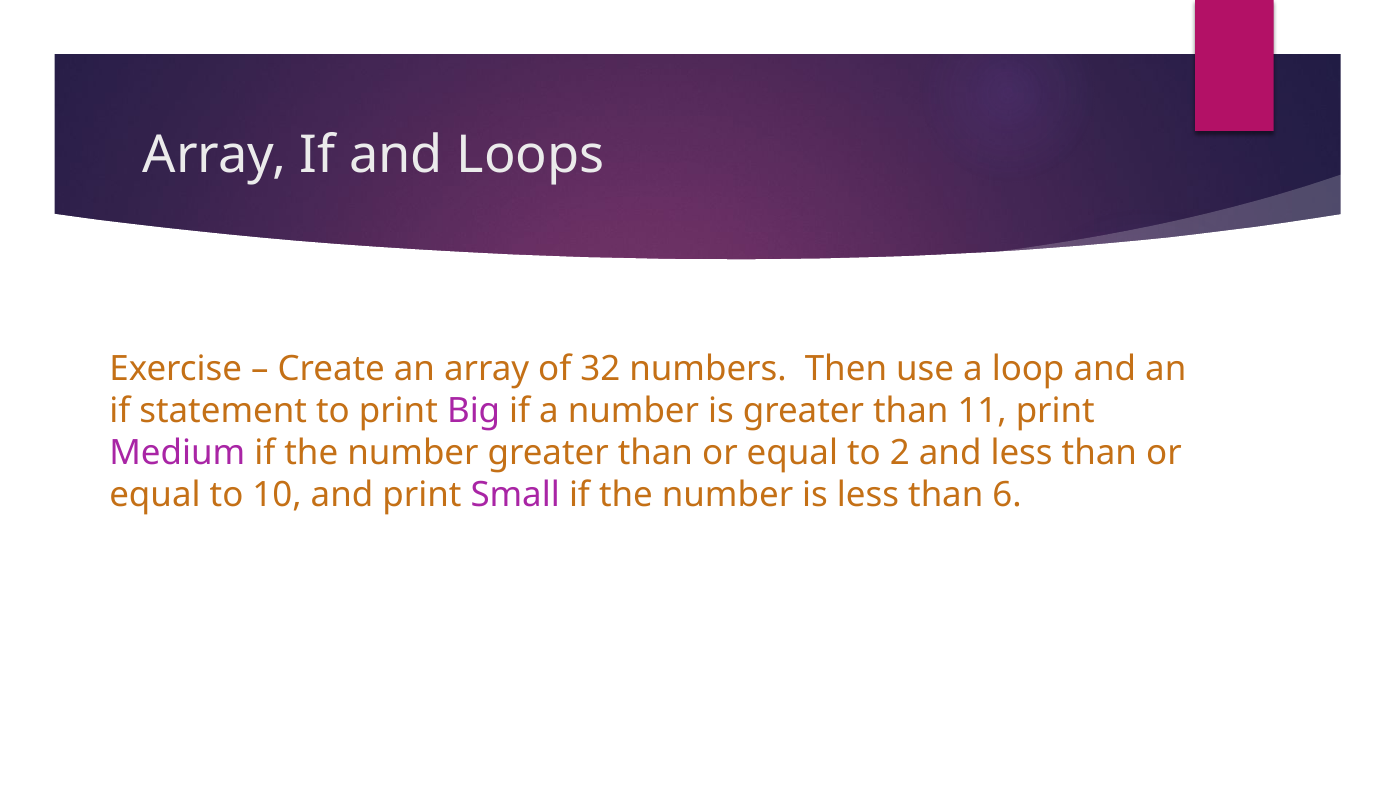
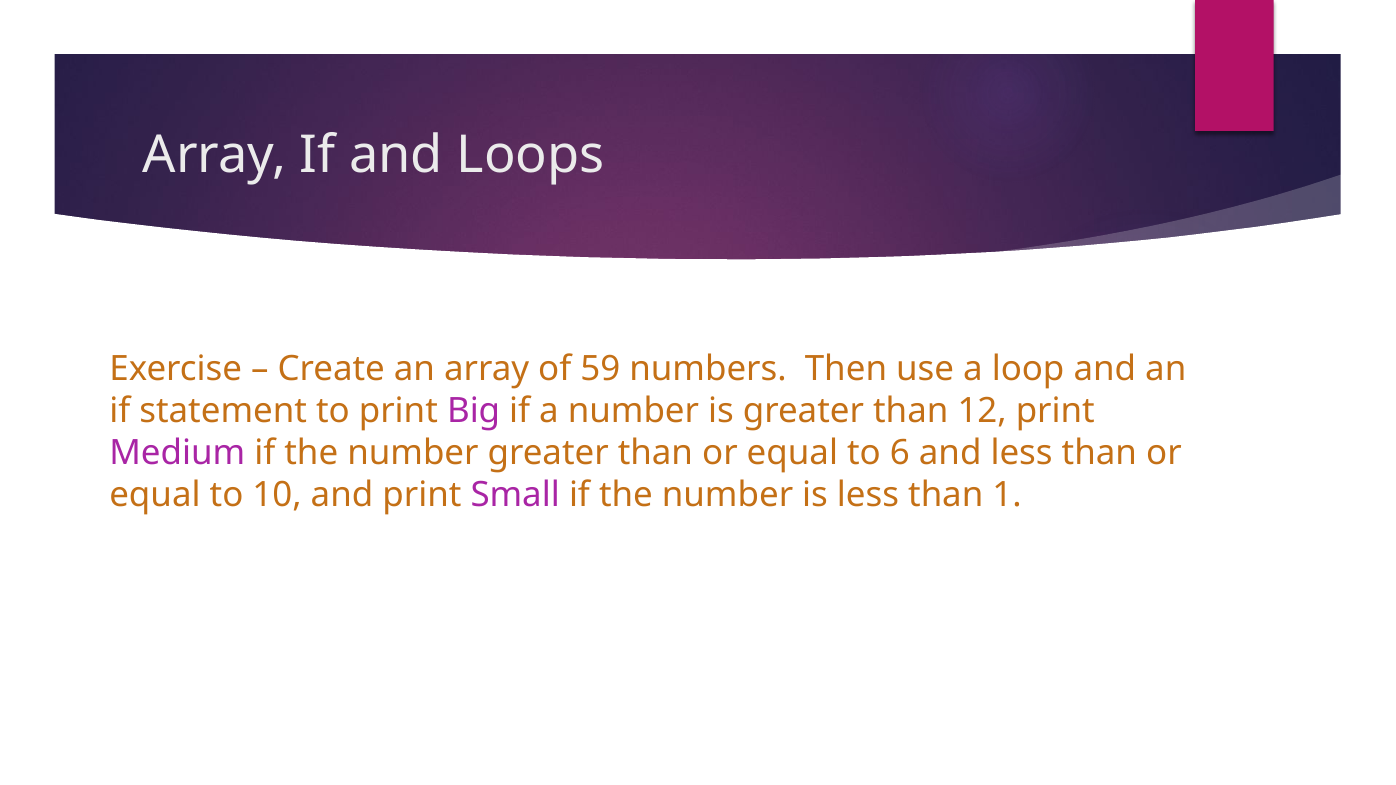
32: 32 -> 59 (600, 370)
11: 11 -> 12 (982, 411)
2: 2 -> 6 (900, 453)
6: 6 -> 1 (1007, 495)
